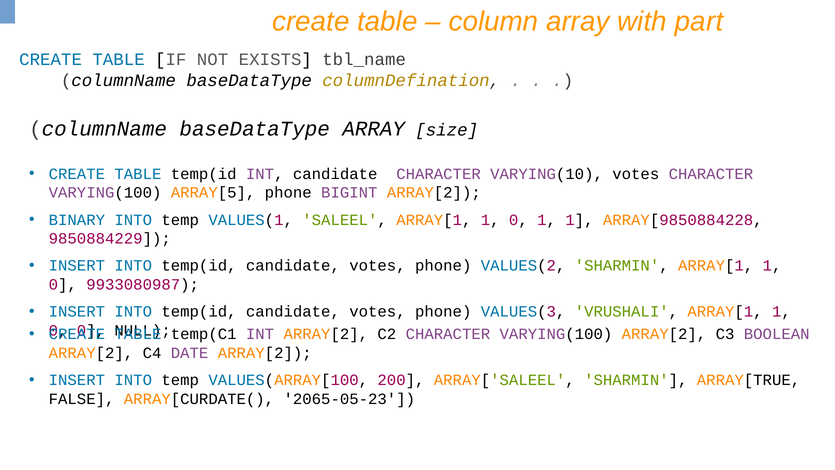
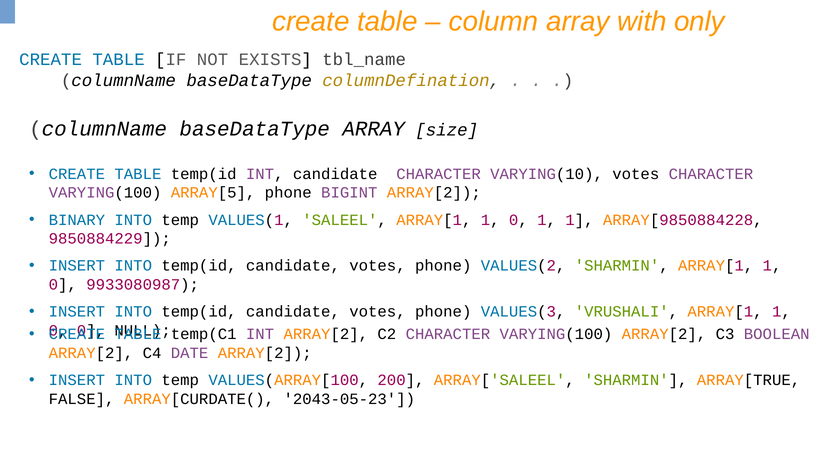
part: part -> only (699, 22)
2065-05-23: 2065-05-23 -> 2043-05-23 (349, 399)
